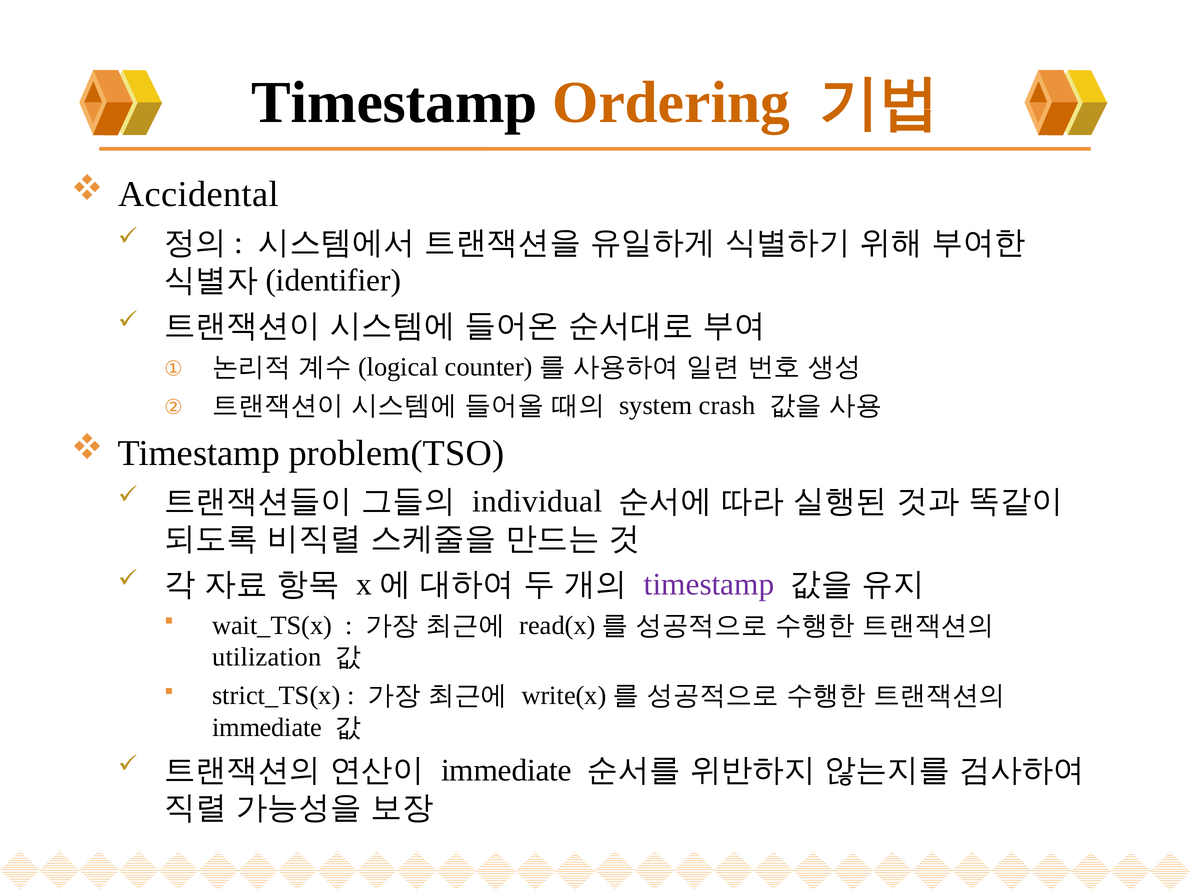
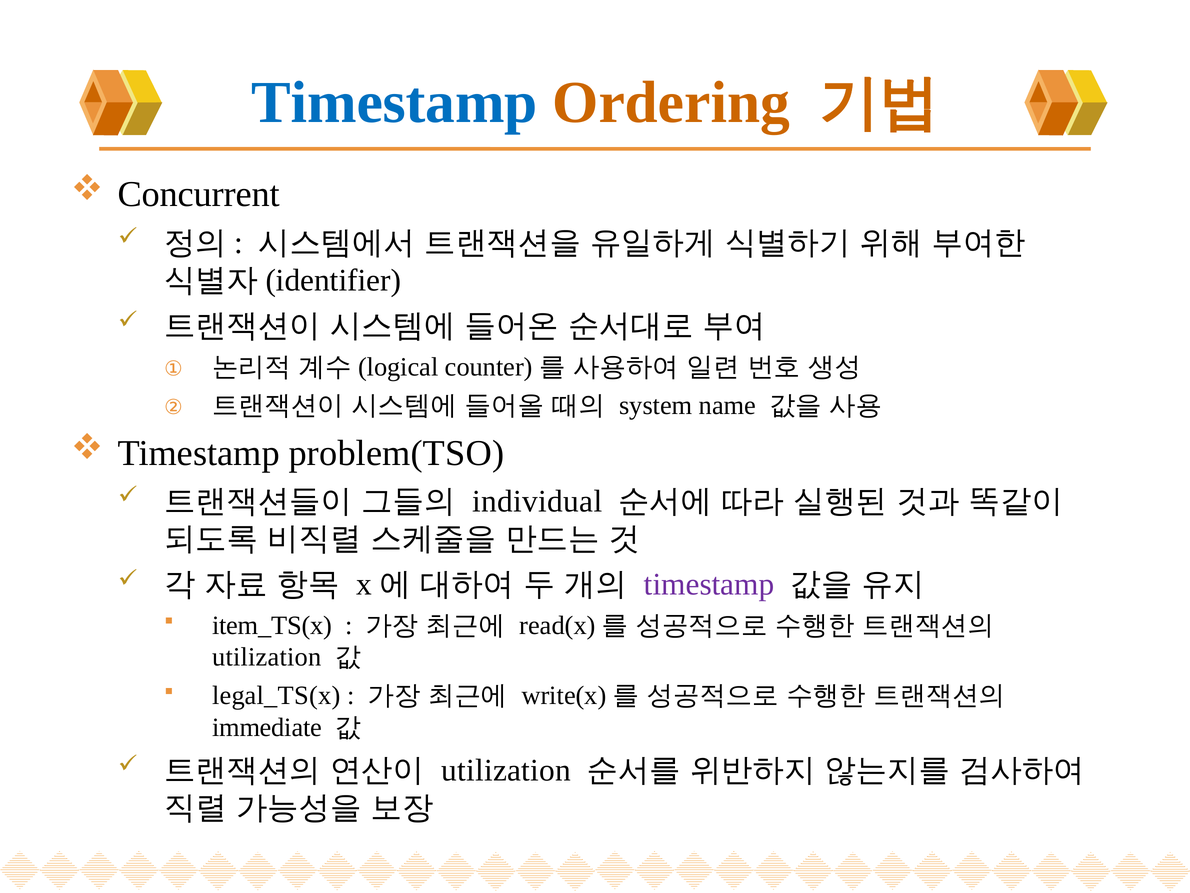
Timestamp colour: black -> blue (394, 103)
Accidental: Accidental -> Concurrent (199, 194)
crash: crash -> name (727, 405)
wait_TS(x: wait_TS(x -> item_TS(x (272, 625)
strict_TS(x: strict_TS(x -> legal_TS(x (276, 695)
immediate: immediate -> utilization (506, 770)
